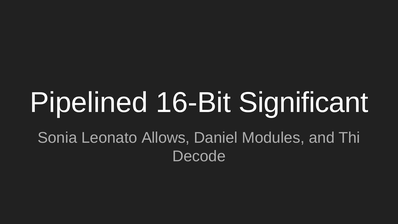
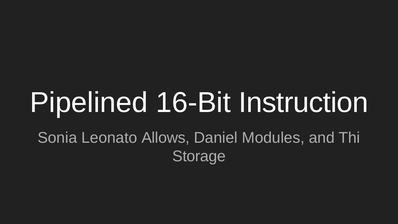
Significant: Significant -> Instruction (304, 103)
Decode: Decode -> Storage (199, 156)
